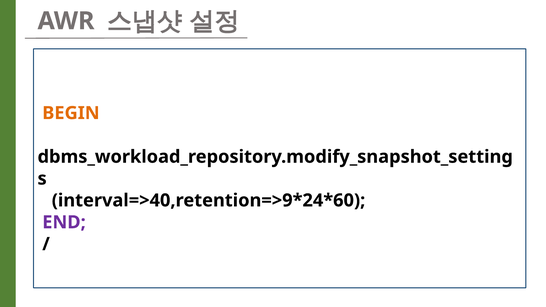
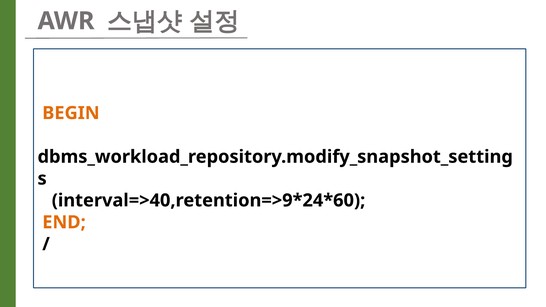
END colour: purple -> orange (64, 222)
